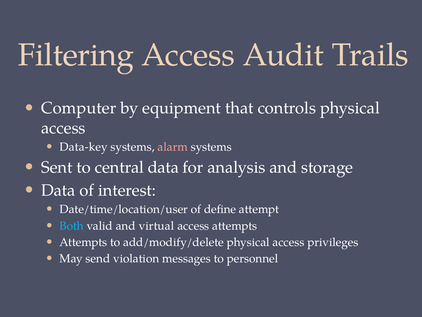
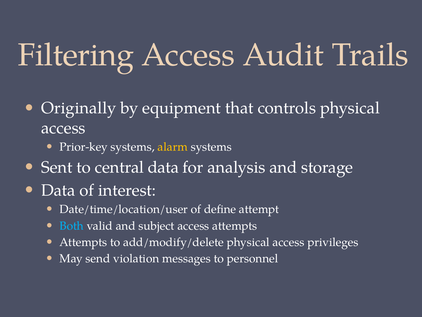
Computer: Computer -> Originally (79, 108)
Data-key: Data-key -> Prior-key (84, 147)
alarm colour: pink -> yellow (173, 147)
virtual: virtual -> subject (157, 225)
